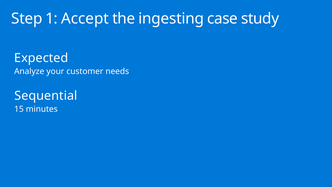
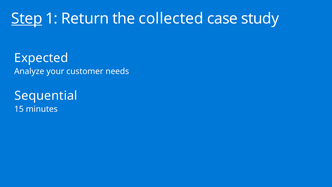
Step underline: none -> present (27, 19)
Accept: Accept -> Return (85, 19)
ingesting: ingesting -> collected (171, 19)
